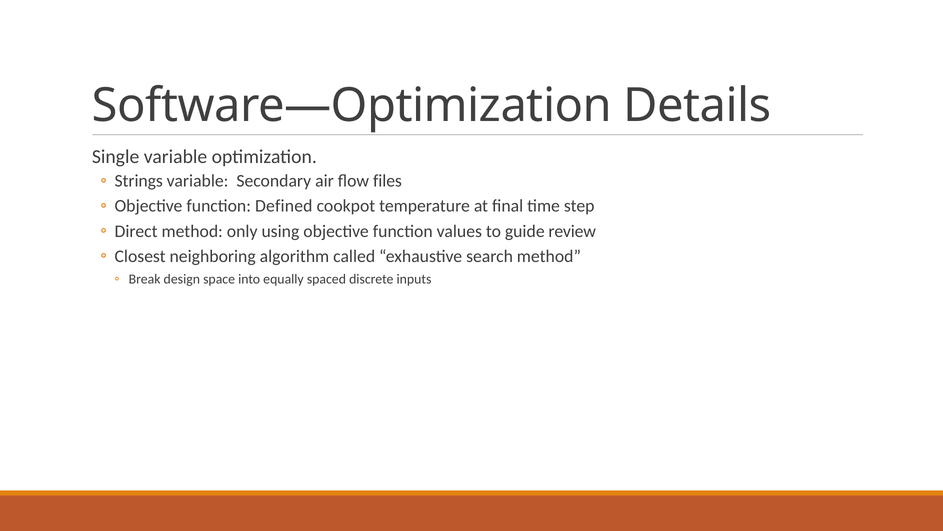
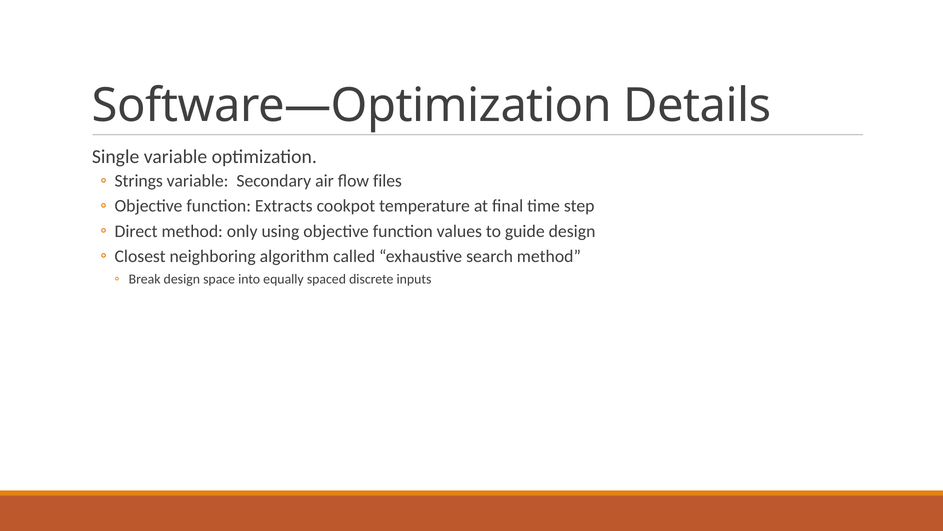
Defined: Defined -> Extracts (284, 206)
guide review: review -> design (572, 231)
